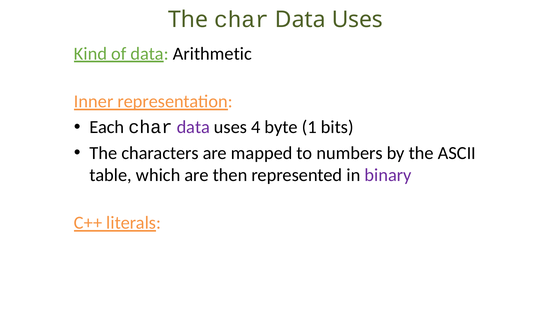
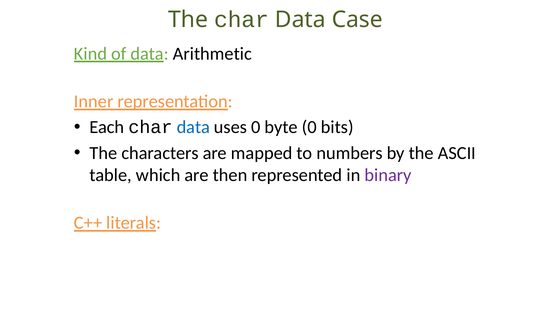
The char Data Uses: Uses -> Case (357, 20)
data colour: purple -> blue (193, 127)
uses 4: 4 -> 0 (256, 127)
byte 1: 1 -> 0 (309, 127)
